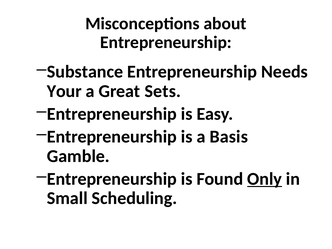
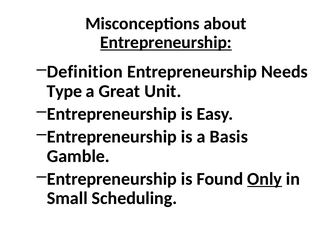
Entrepreneurship underline: none -> present (166, 42)
Substance: Substance -> Definition (85, 72)
Your: Your -> Type (64, 91)
Sets: Sets -> Unit (163, 91)
